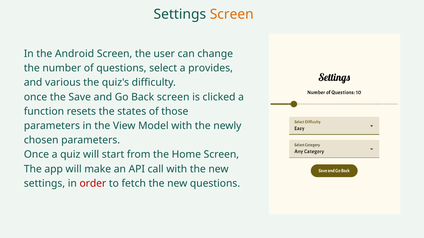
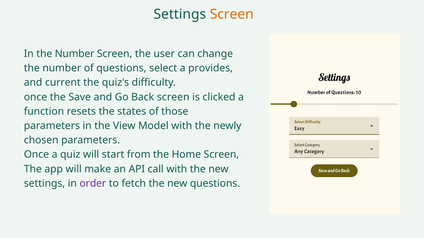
In the Android: Android -> Number (75, 54)
various: various -> current (63, 83)
order colour: red -> purple (93, 184)
